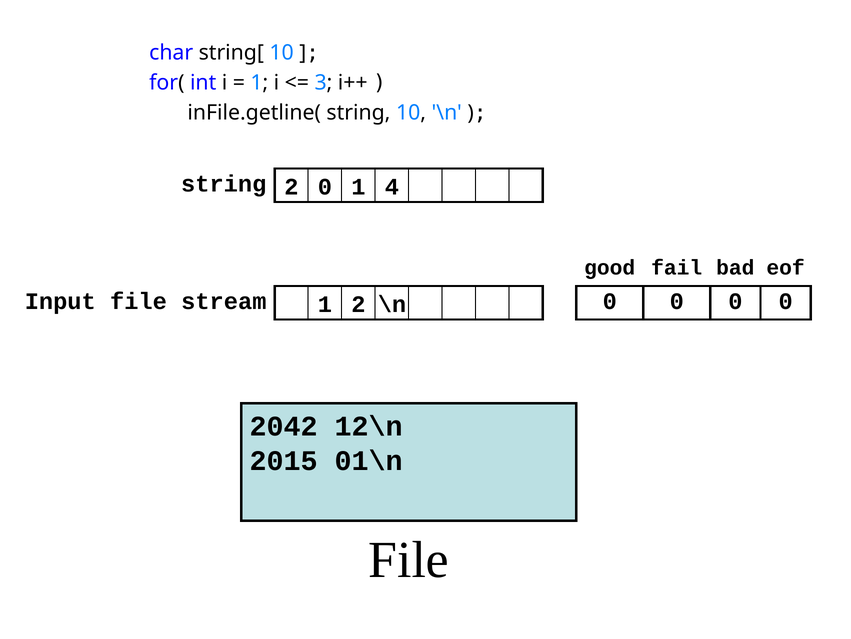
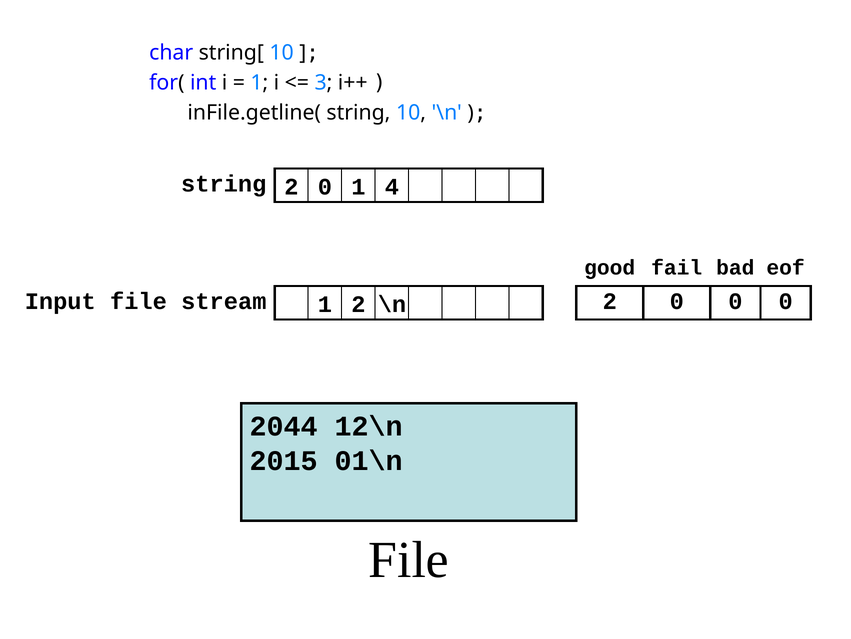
stream 0: 0 -> 2 (610, 301)
2042: 2042 -> 2044 (284, 426)
